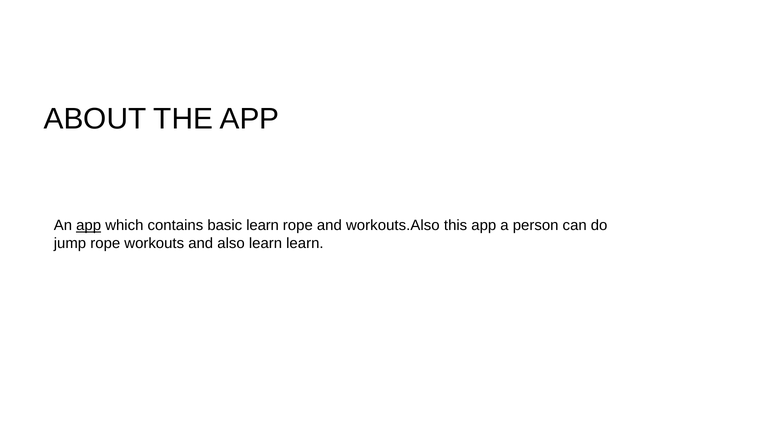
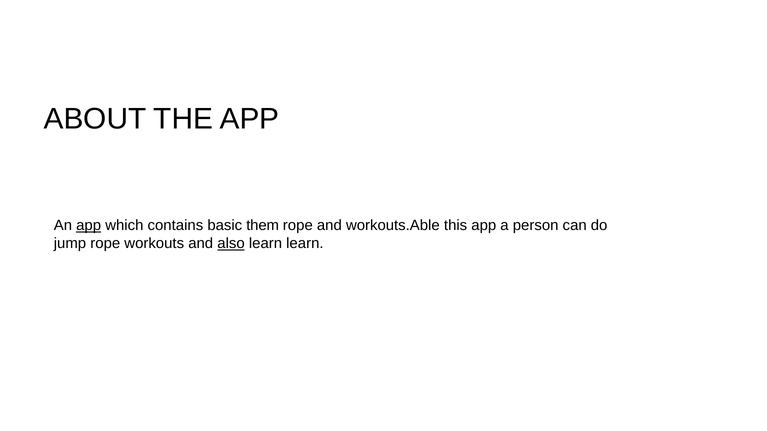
basic learn: learn -> them (263, 226)
workouts.Also: workouts.Also -> workouts.Able (393, 226)
also underline: none -> present (231, 244)
